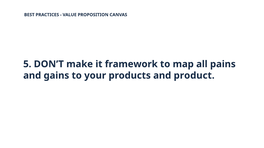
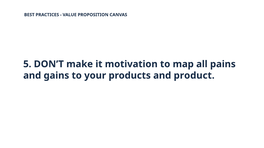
framework: framework -> motivation (131, 64)
